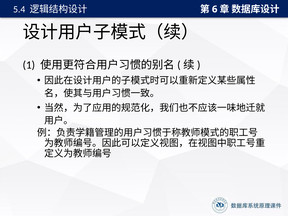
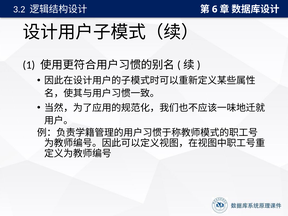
5.4: 5.4 -> 3.2 (19, 9)
